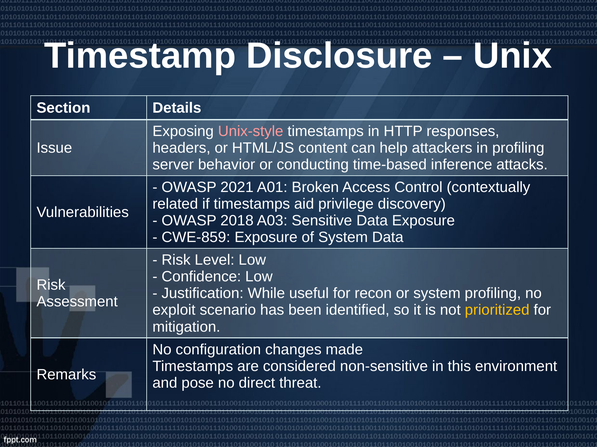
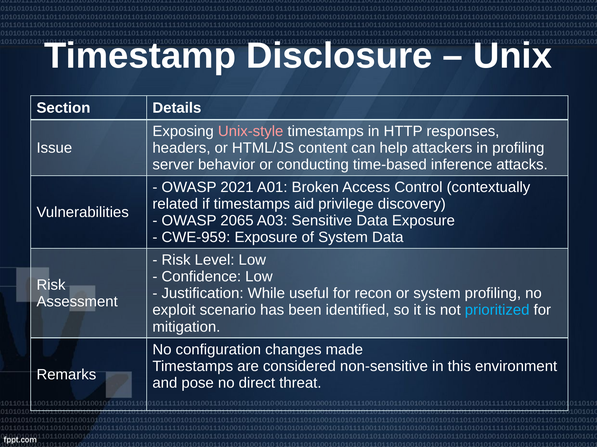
2018: 2018 -> 2065 (237, 221)
CWE-859: CWE-859 -> CWE-959 (196, 238)
prioritized colour: yellow -> light blue (497, 311)
